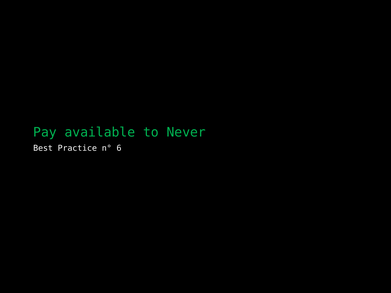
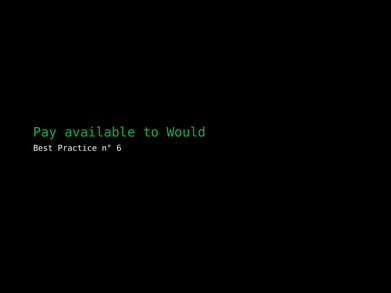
Never: Never -> Would (186, 132)
